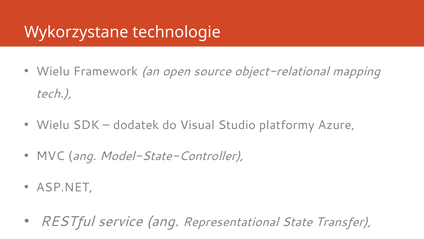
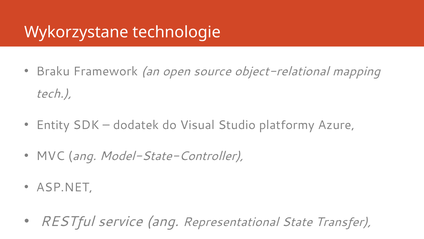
Wielu: Wielu -> Braku (53, 71)
Wielu: Wielu -> Entity (53, 125)
